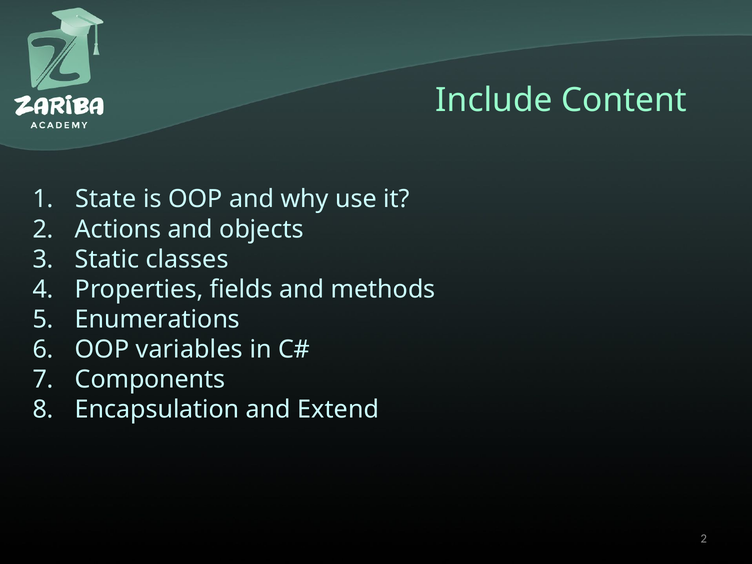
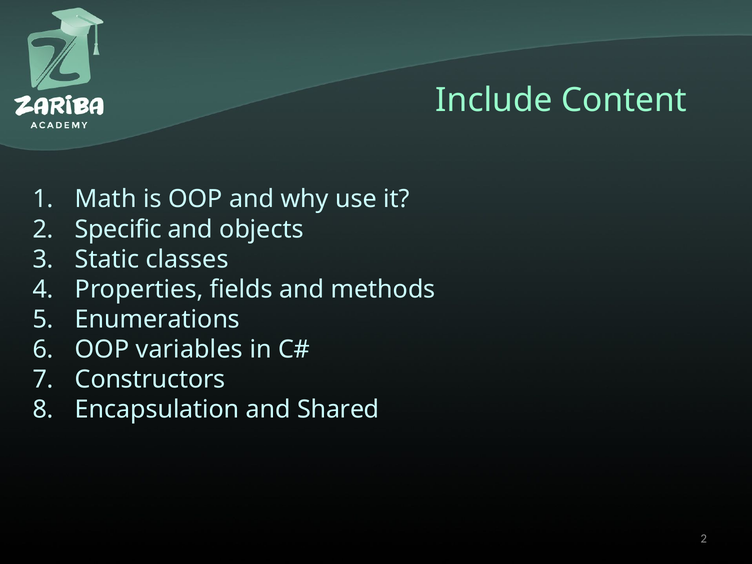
State: State -> Math (106, 199)
Actions: Actions -> Specific (118, 229)
Components: Components -> Constructors (150, 380)
Extend: Extend -> Shared (338, 410)
